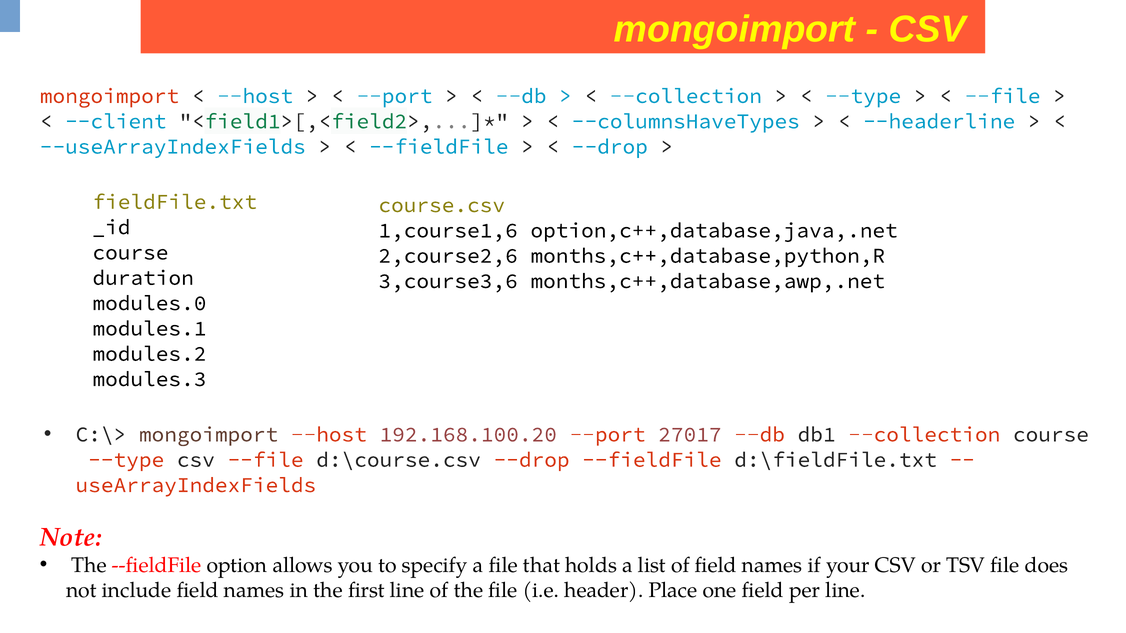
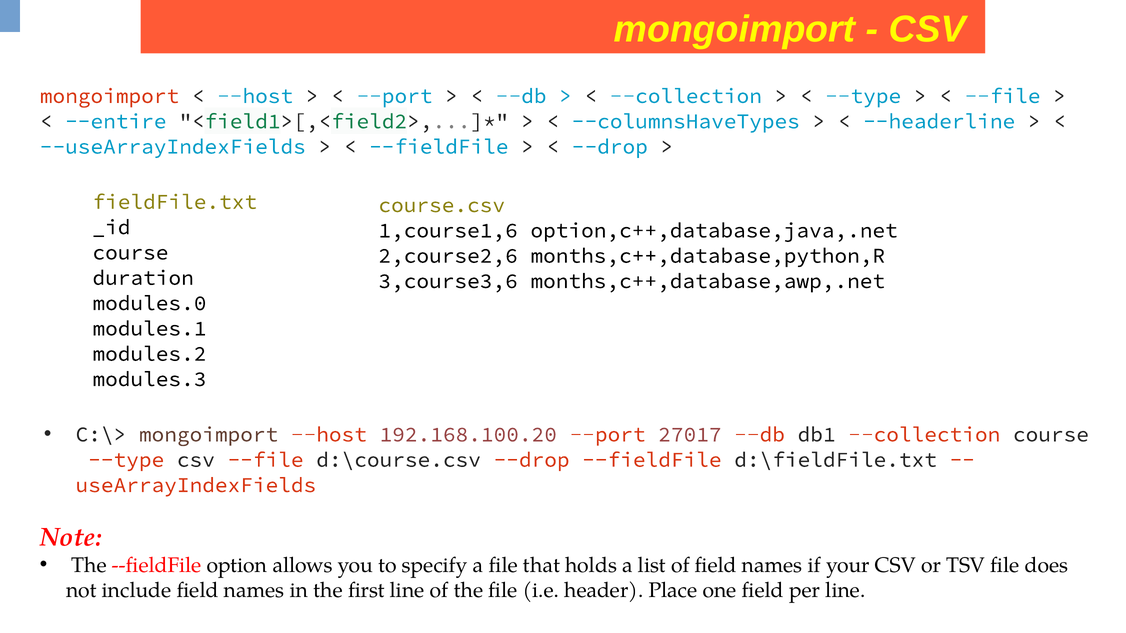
--client: --client -> --entire (116, 121)
